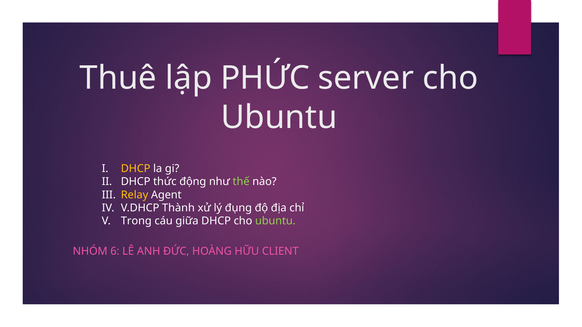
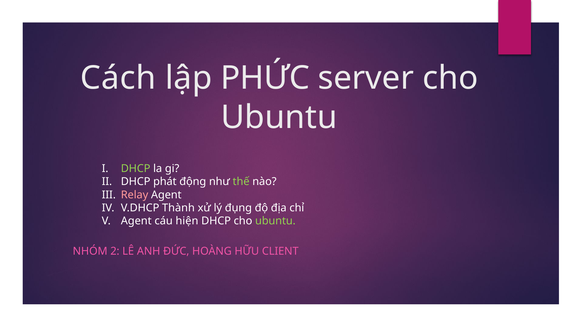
Thuê: Thuê -> Cách (118, 78)
DHCP colour: yellow -> light green (136, 169)
thức: thức -> phát (165, 182)
Relay colour: yellow -> pink (135, 195)
Trong: Trong -> Agent (136, 221)
giữa: giữa -> hiện (187, 221)
6: 6 -> 2 (115, 252)
